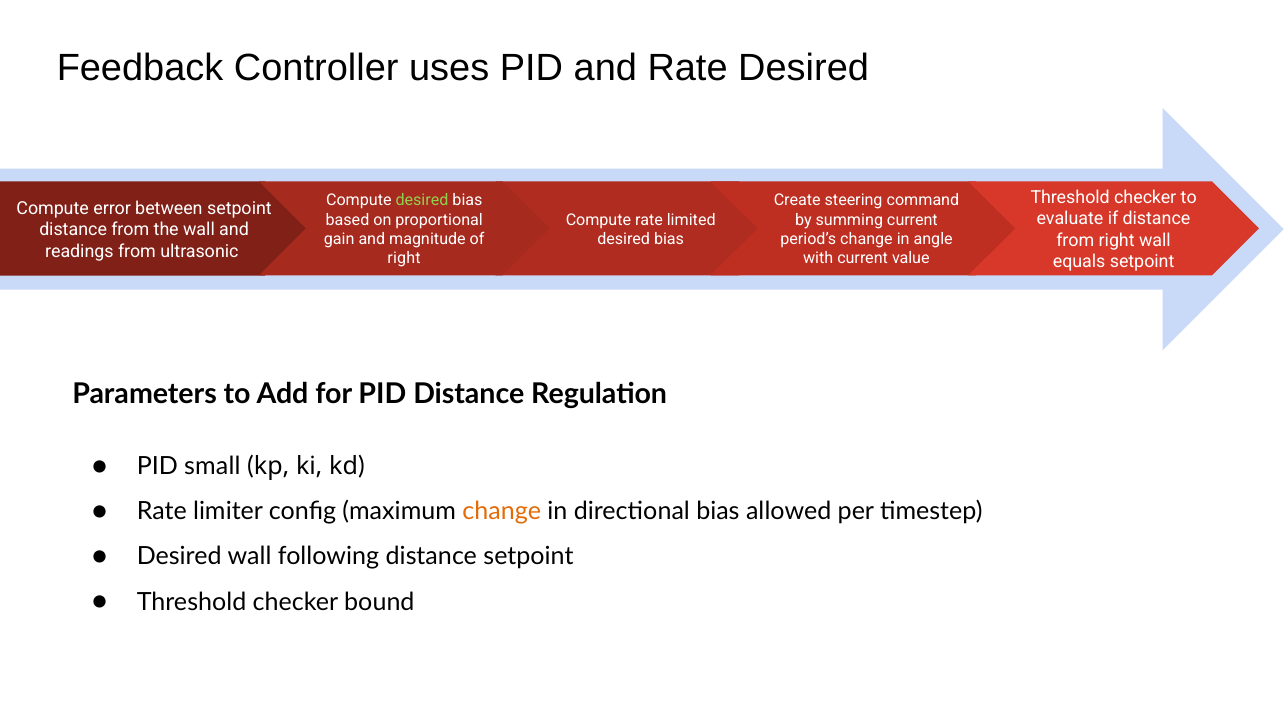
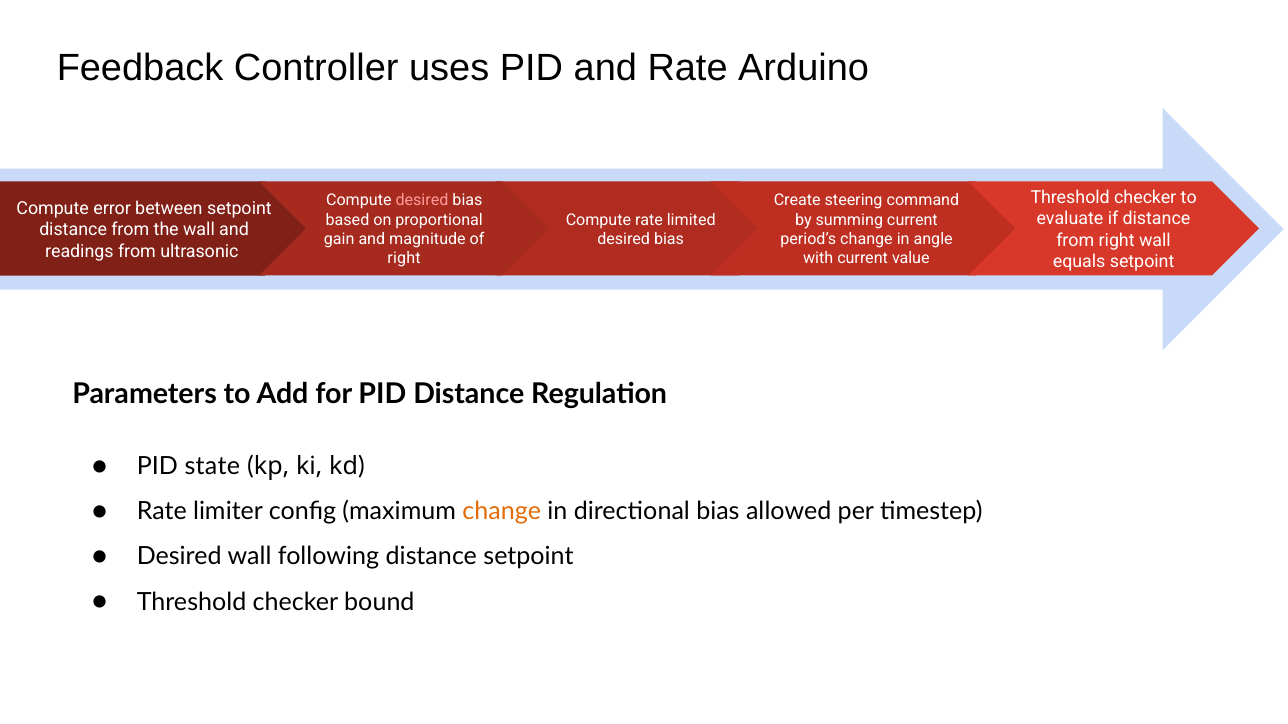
Rate Desired: Desired -> Arduino (804, 68)
desired colour: light green -> pink (422, 201)
small: small -> state (212, 467)
